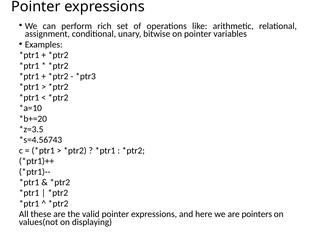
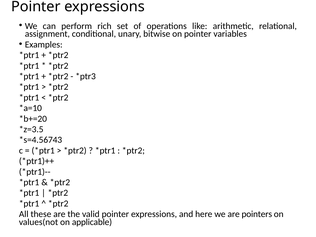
displaying: displaying -> applicable (92, 222)
